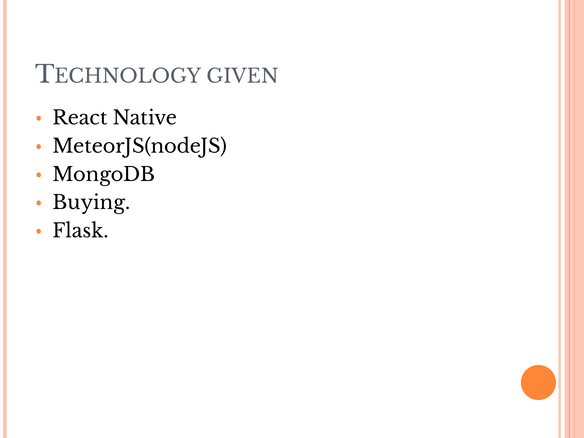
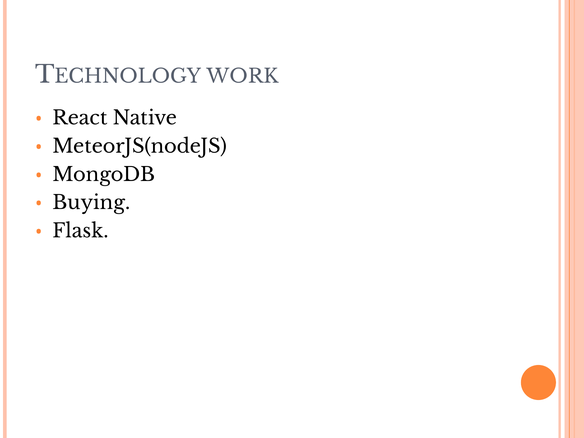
GIVEN: GIVEN -> WORK (243, 76)
